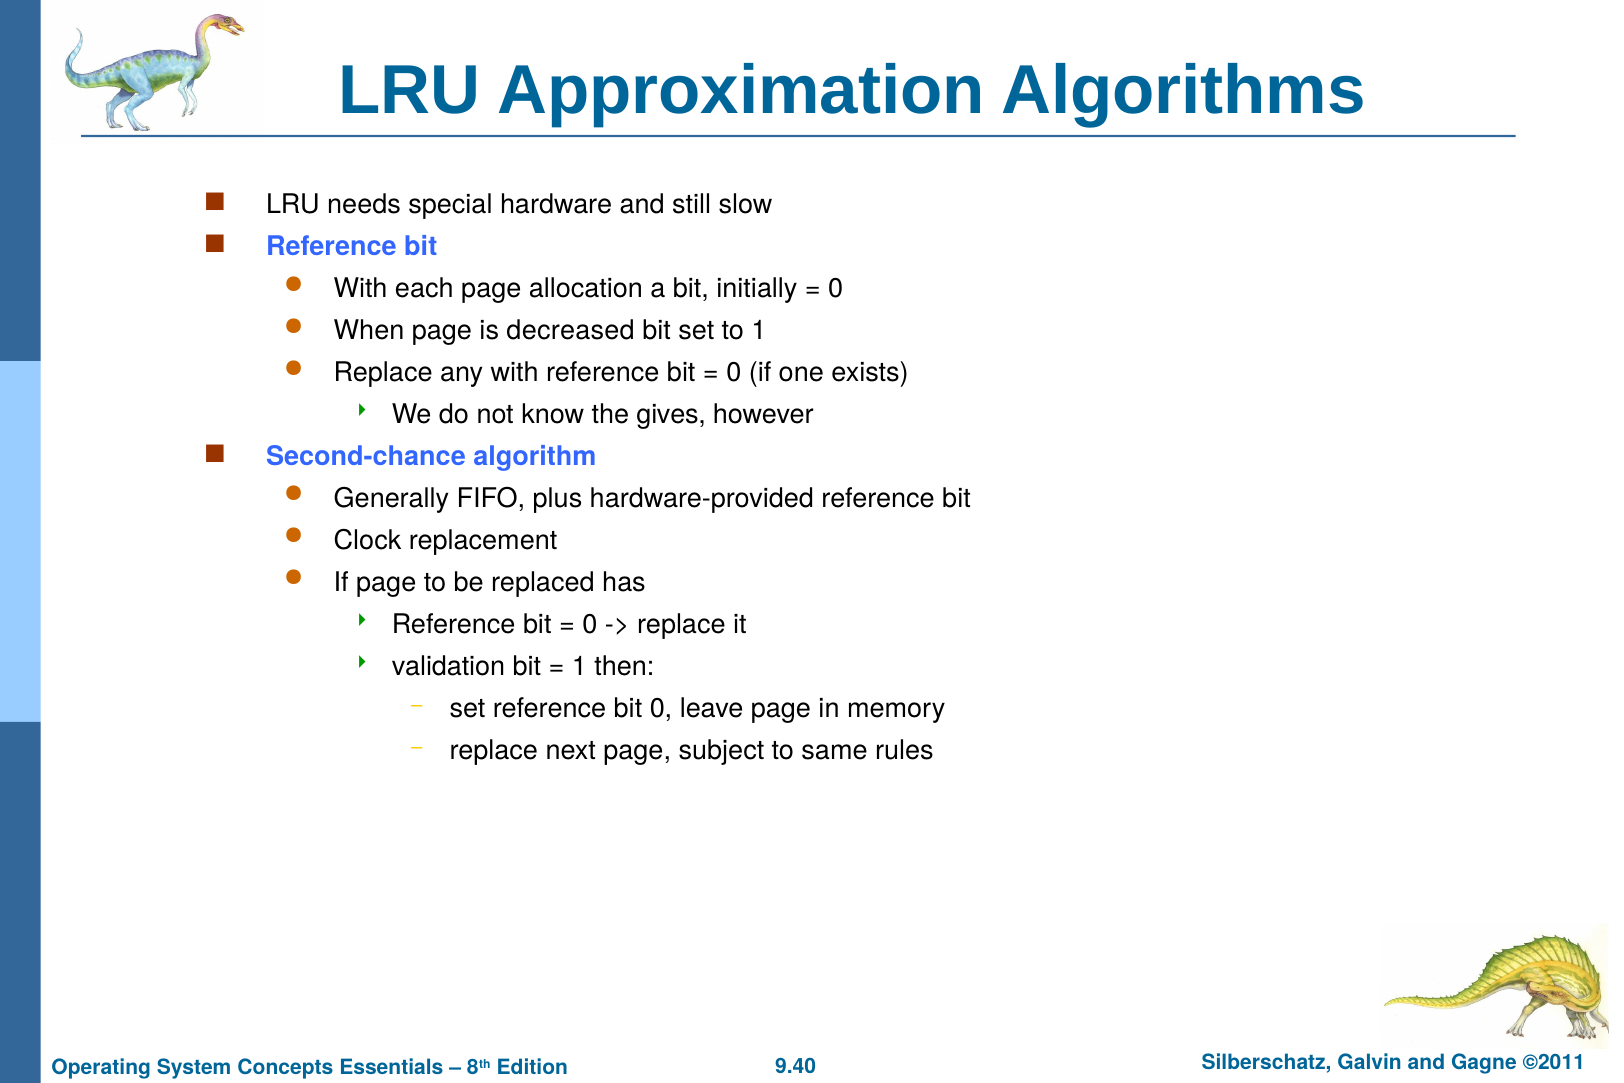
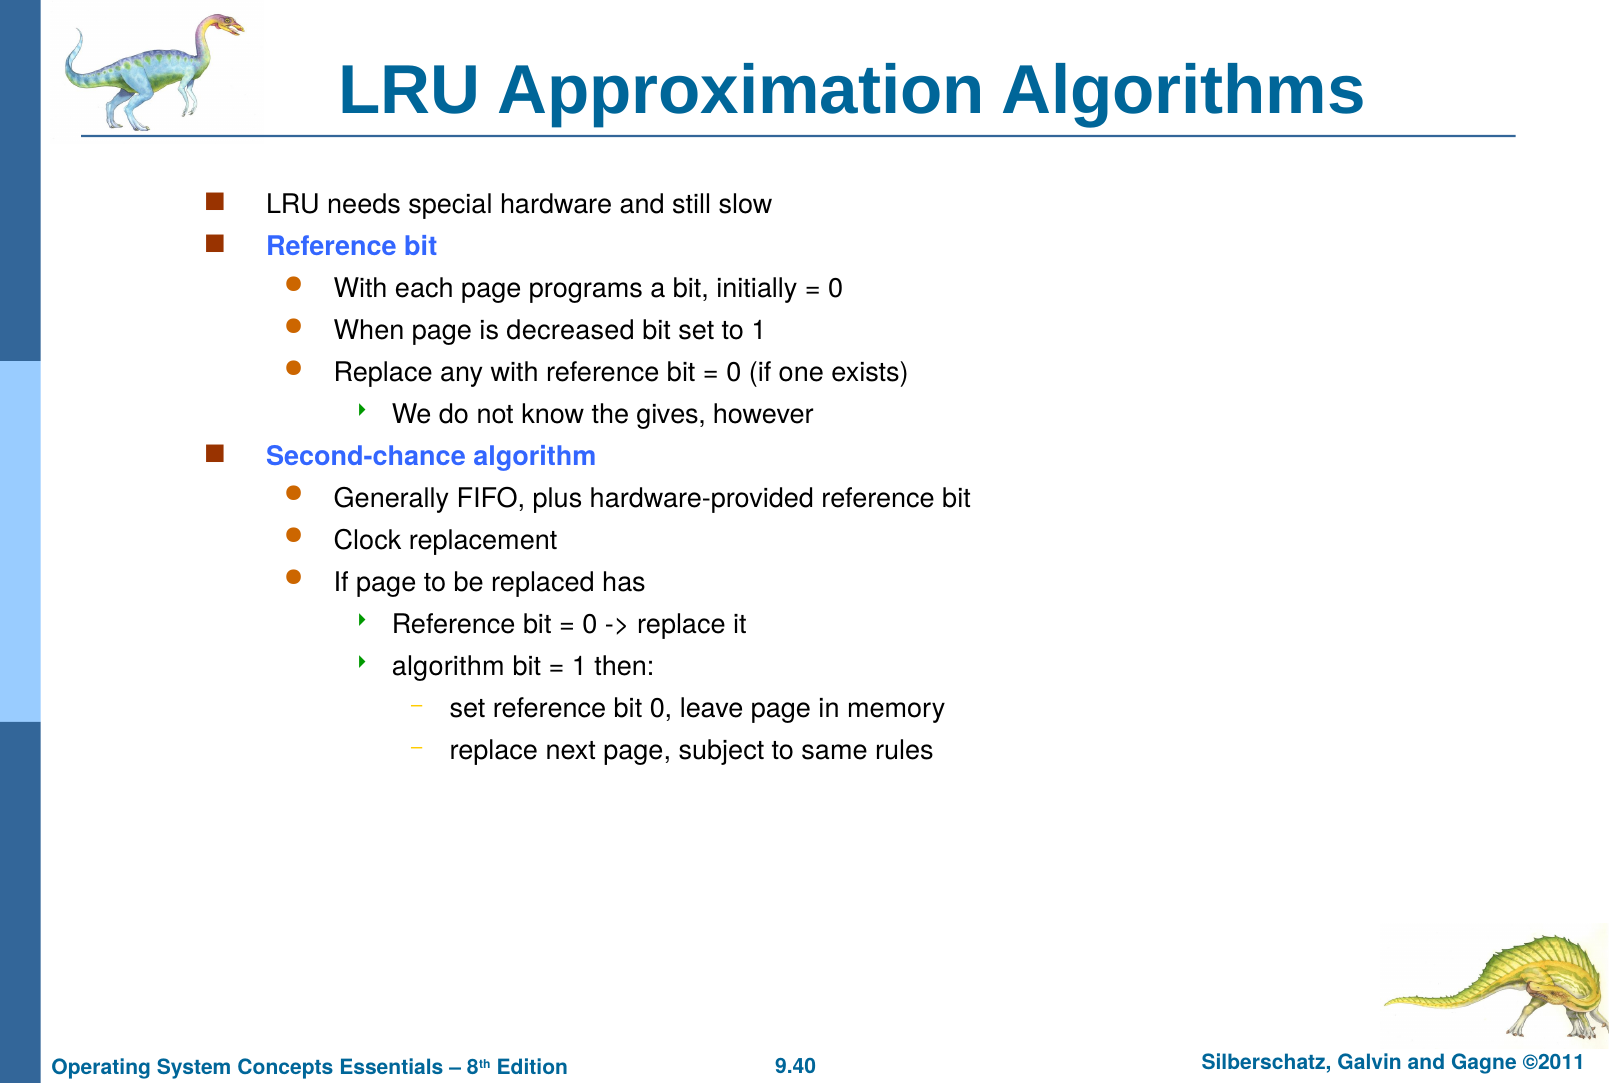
allocation: allocation -> programs (586, 289)
validation: validation -> algorithm (448, 666)
